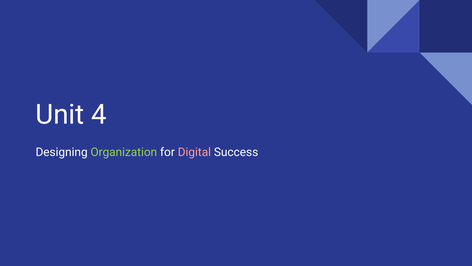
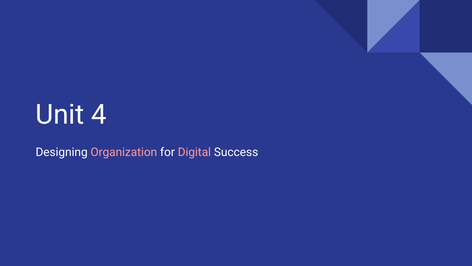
Organization colour: light green -> pink (124, 152)
